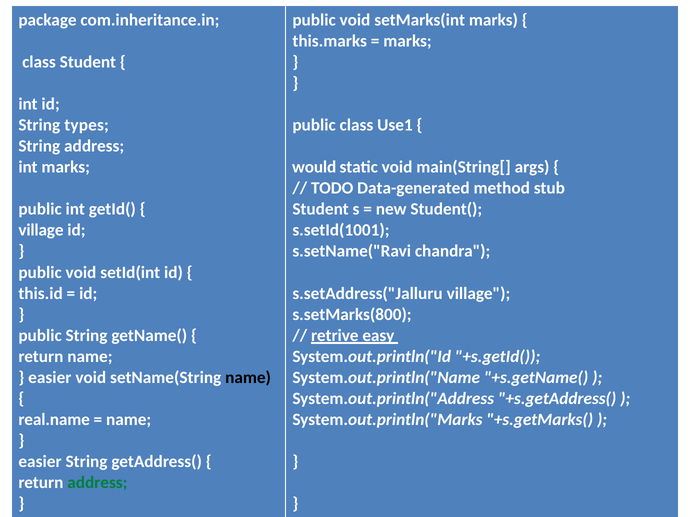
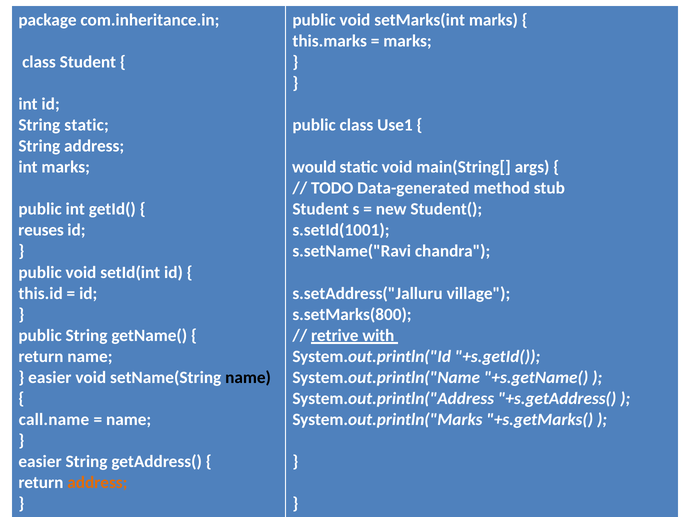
String types: types -> static (87, 125)
village: village -> reuses (41, 230)
easy: easy -> with (378, 336)
real.name: real.name -> call.name (54, 420)
address colour: green -> orange (97, 483)
